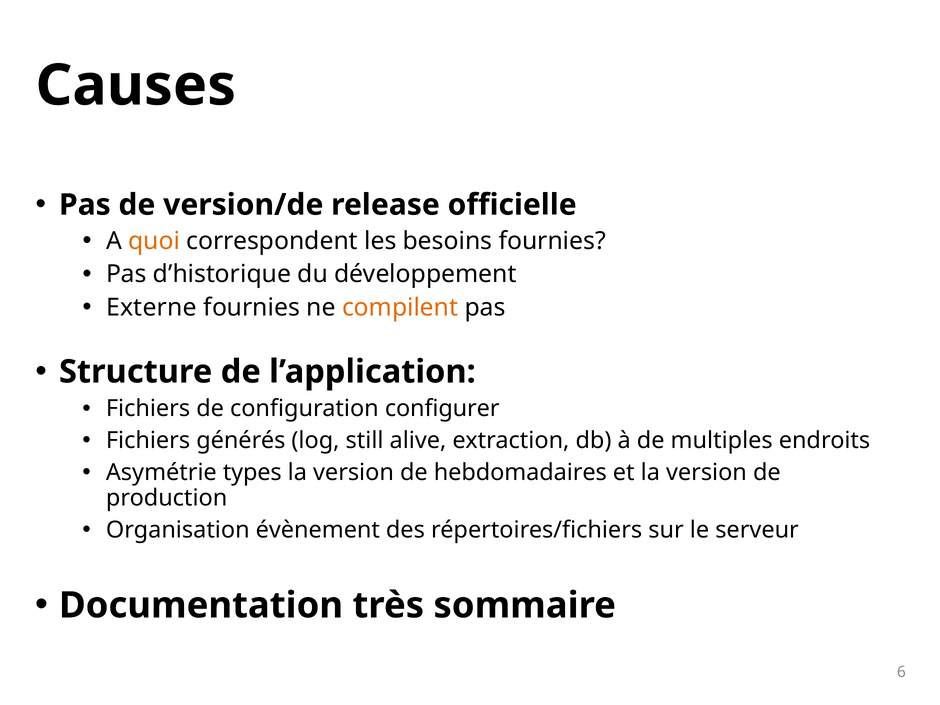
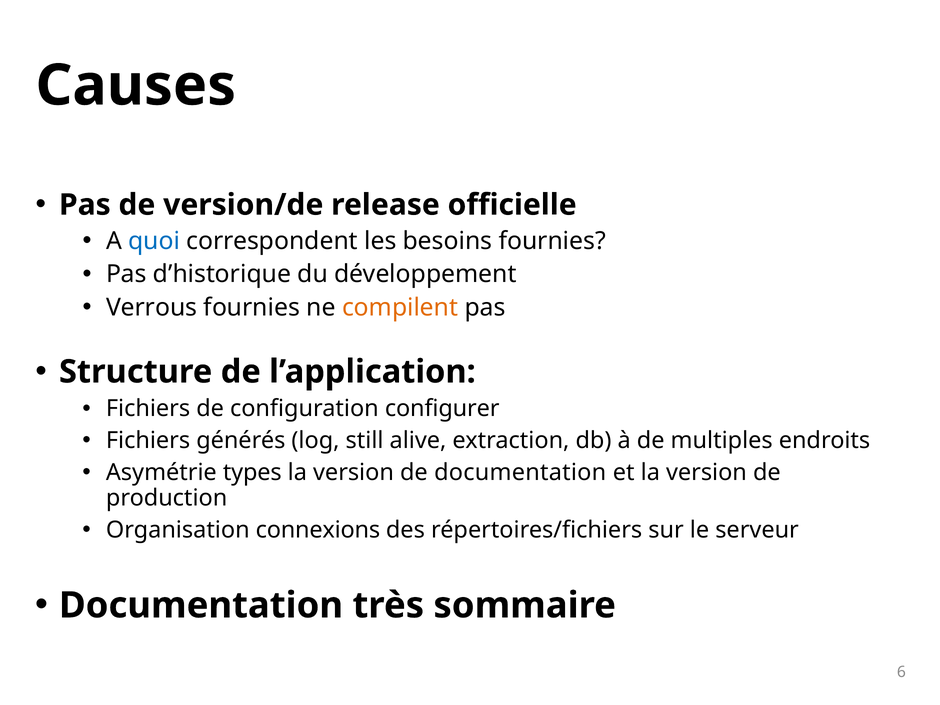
quoi colour: orange -> blue (154, 241)
Externe: Externe -> Verrous (152, 308)
de hebdomadaires: hebdomadaires -> documentation (520, 472)
évènement: évènement -> connexions (318, 530)
